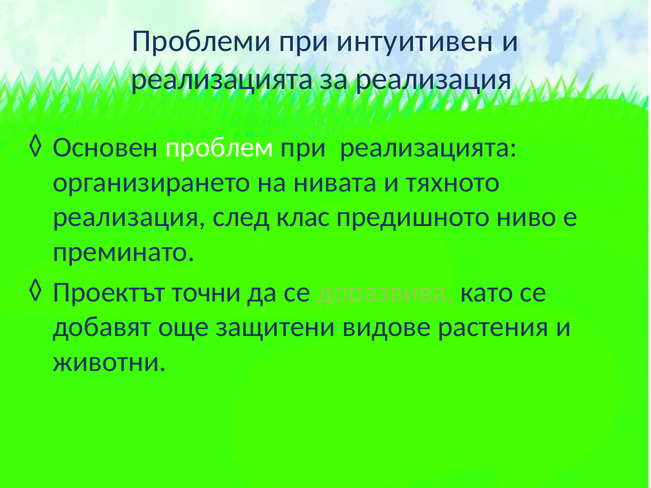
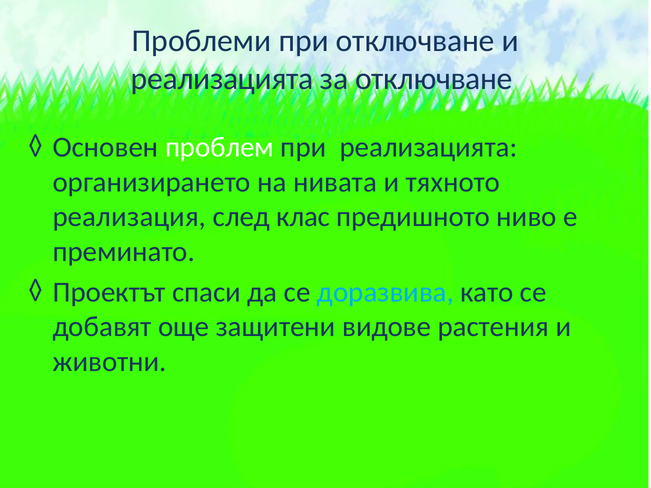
при интуитивен: интуитивен -> отключване (415, 41)
за реализация: реализация -> отключване (434, 79)
точни: точни -> спаси (207, 292)
доразвива colour: light green -> light blue (385, 292)
